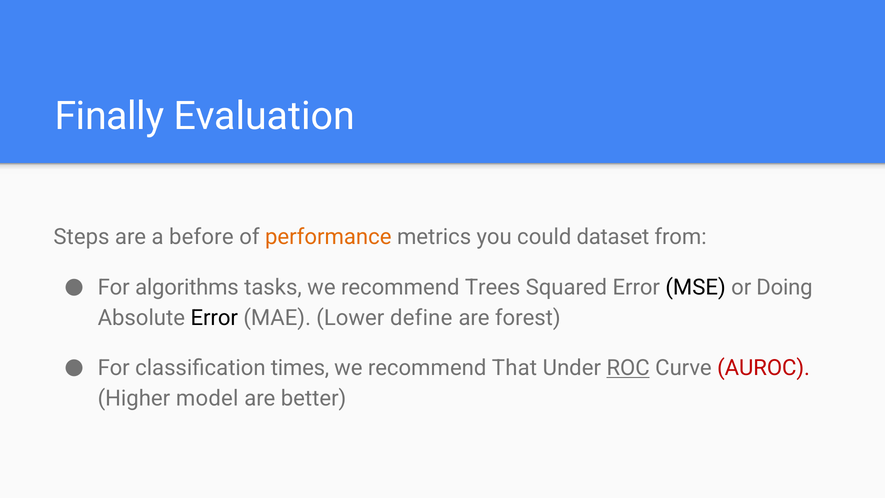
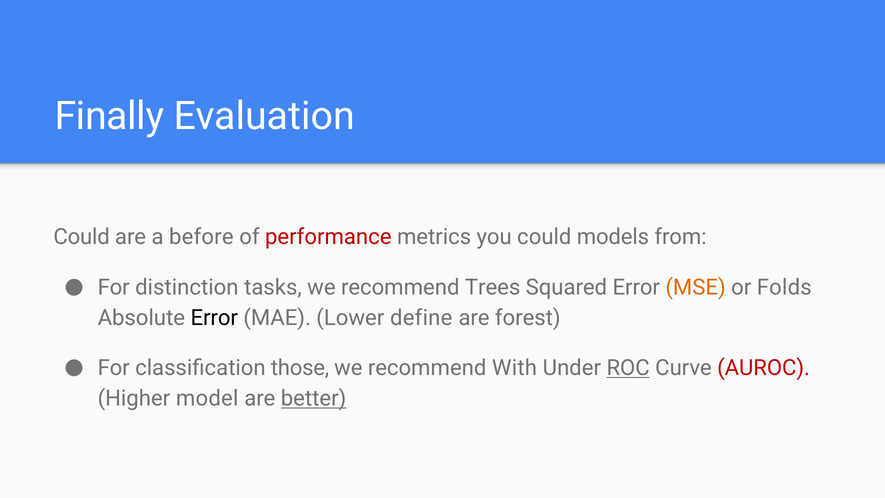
Steps: Steps -> Could (82, 237)
performance colour: orange -> red (328, 237)
dataset: dataset -> models (613, 237)
algorithms: algorithms -> distinction (187, 287)
MSE colour: black -> orange (696, 287)
Doing: Doing -> Folds (784, 287)
times: times -> those (300, 368)
That: That -> With (514, 368)
better underline: none -> present (314, 398)
